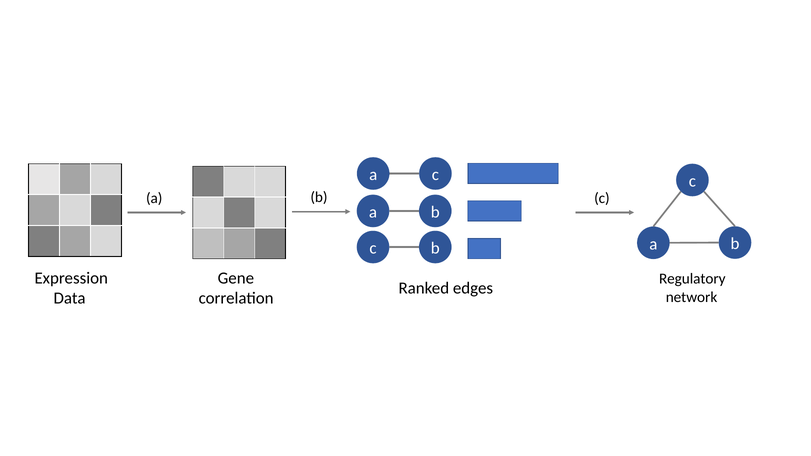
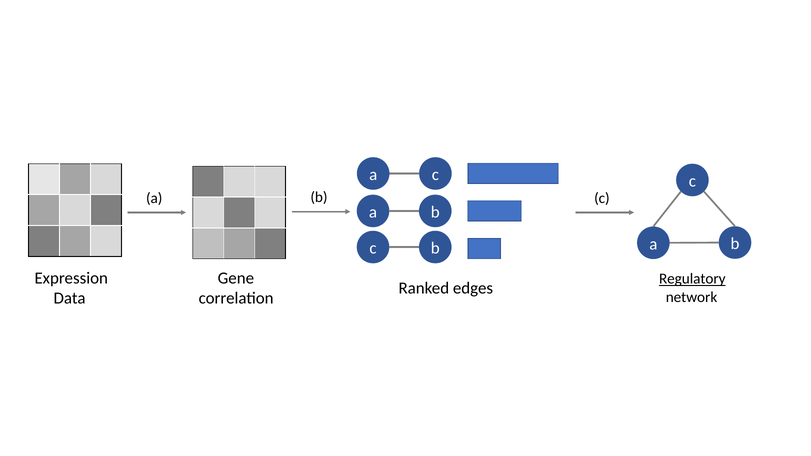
Regulatory underline: none -> present (692, 279)
